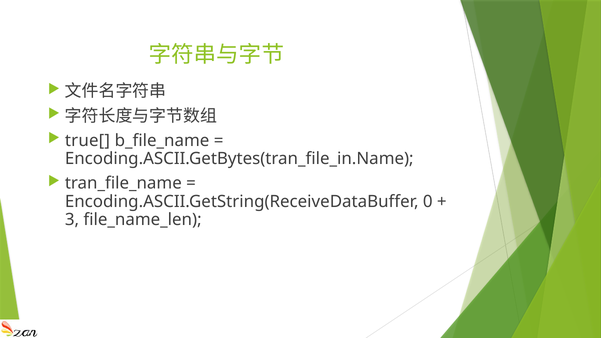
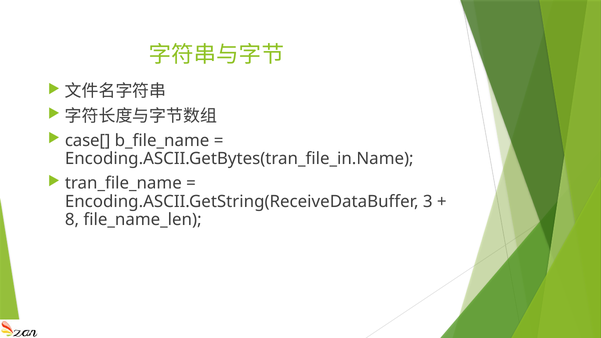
true[: true[ -> case[ (88, 140)
0: 0 -> 3 (428, 202)
3: 3 -> 8 (72, 220)
